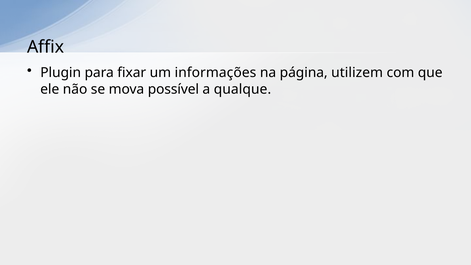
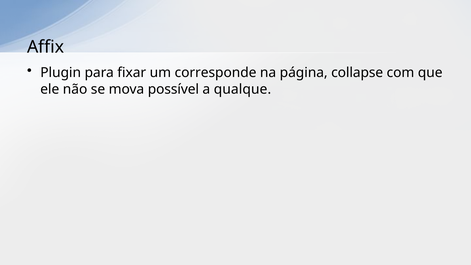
informações: informações -> corresponde (216, 73)
utilizem: utilizem -> collapse (357, 73)
